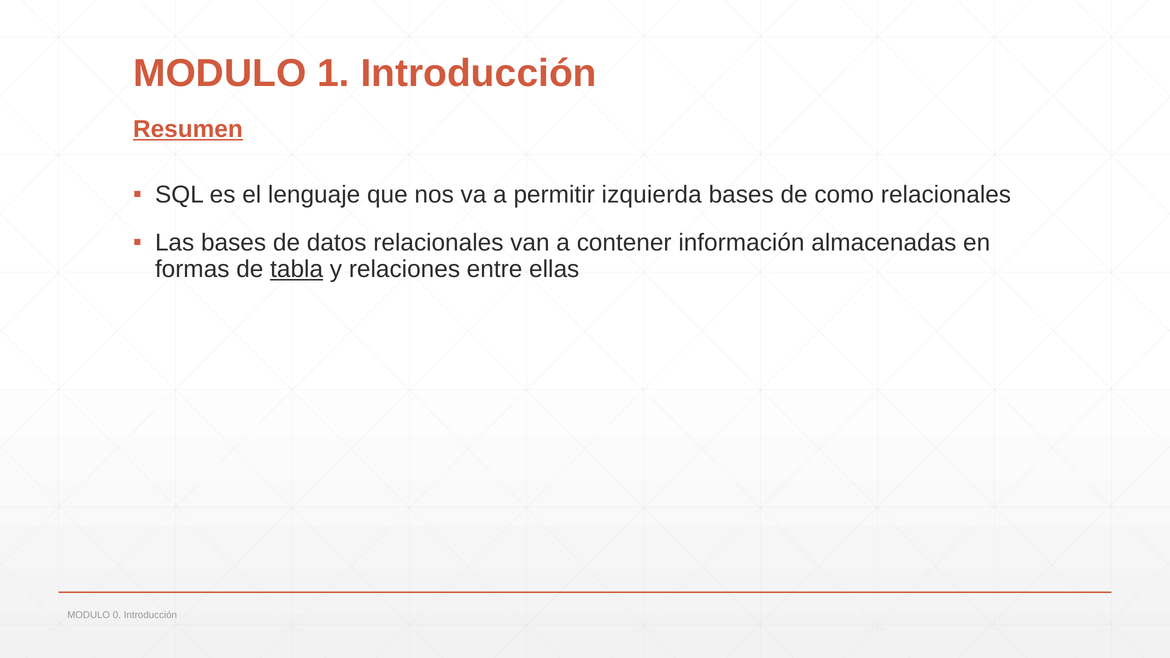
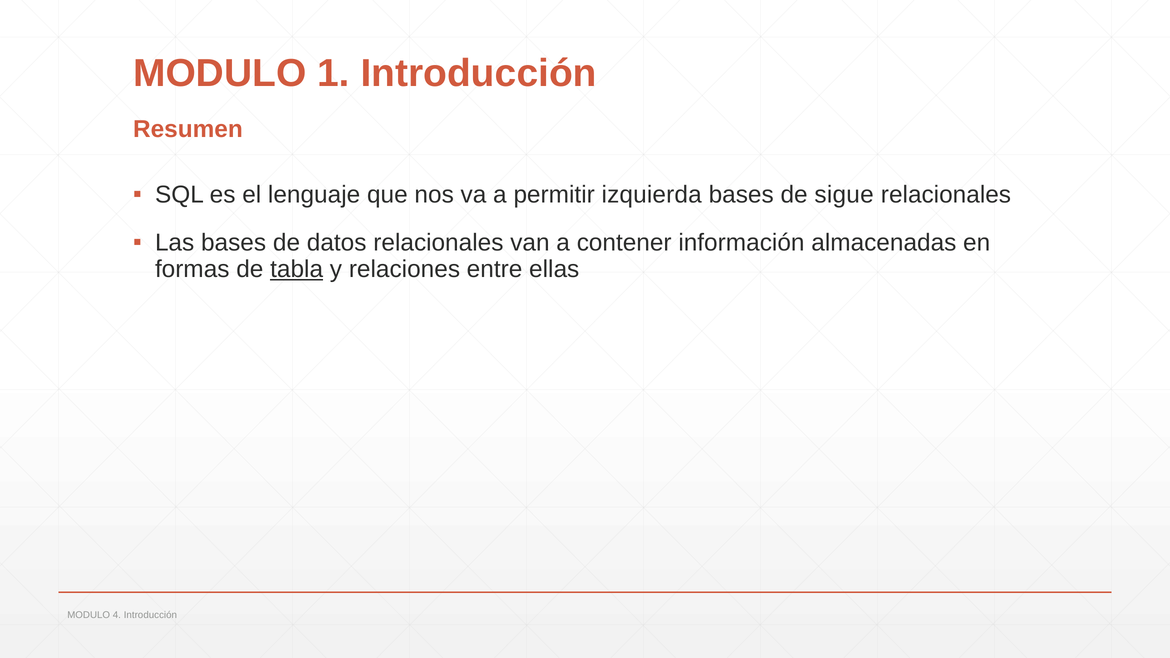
Resumen underline: present -> none (188, 129)
como: como -> sigue (844, 195)
0: 0 -> 4 (117, 615)
